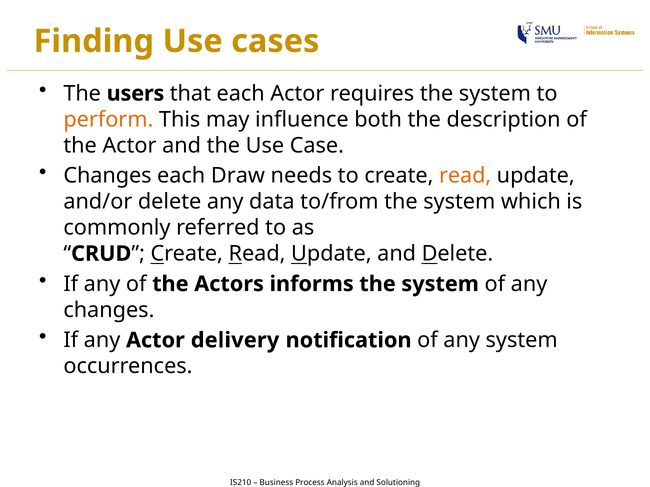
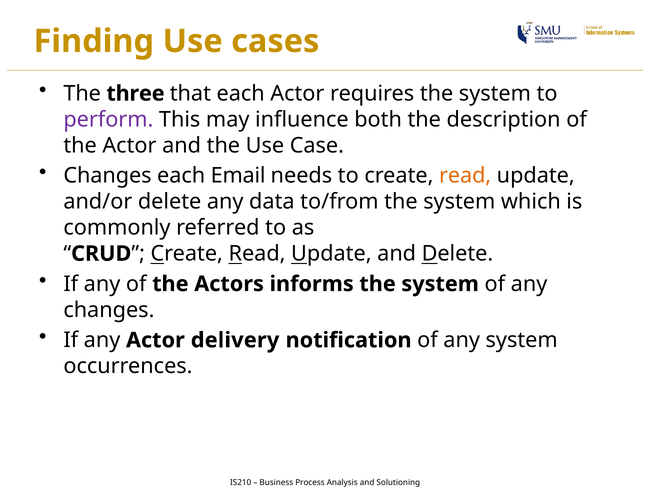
users: users -> three (136, 94)
perform colour: orange -> purple (108, 120)
Draw: Draw -> Email (238, 176)
